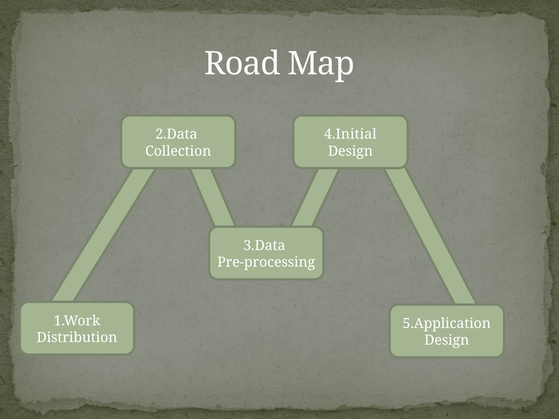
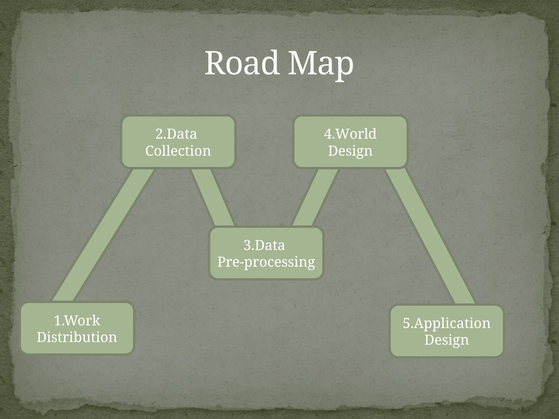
4.Initial: 4.Initial -> 4.World (350, 134)
